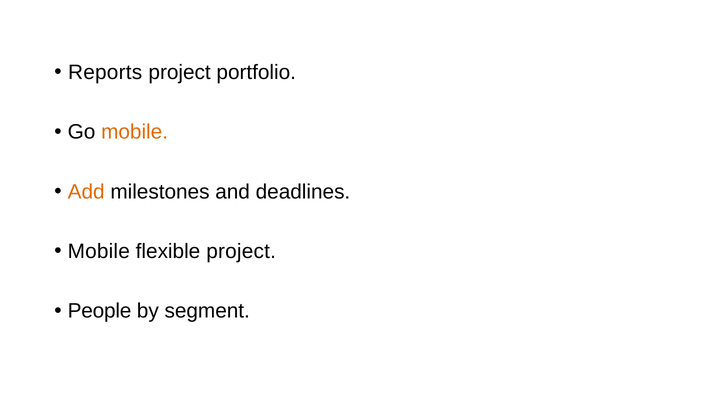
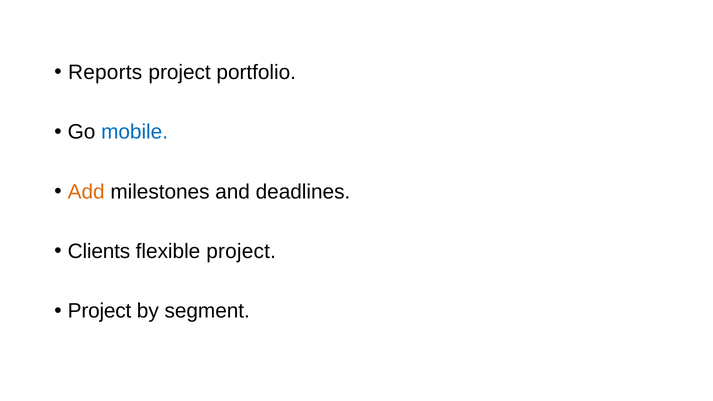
mobile colour: orange -> blue (135, 132)
Mobile: Mobile -> Clients (99, 251)
People: People -> Project (100, 311)
